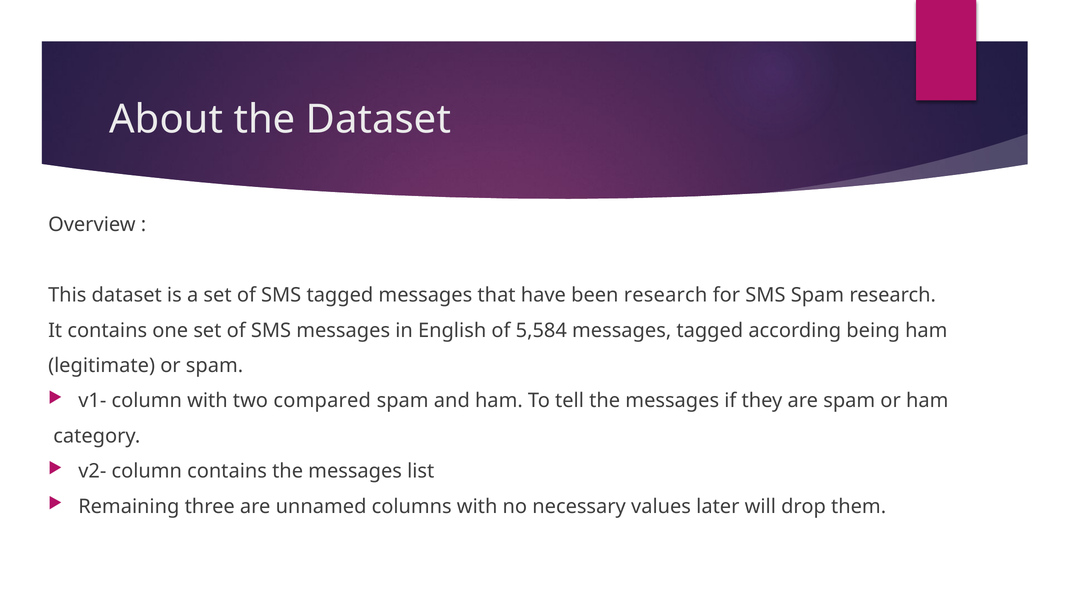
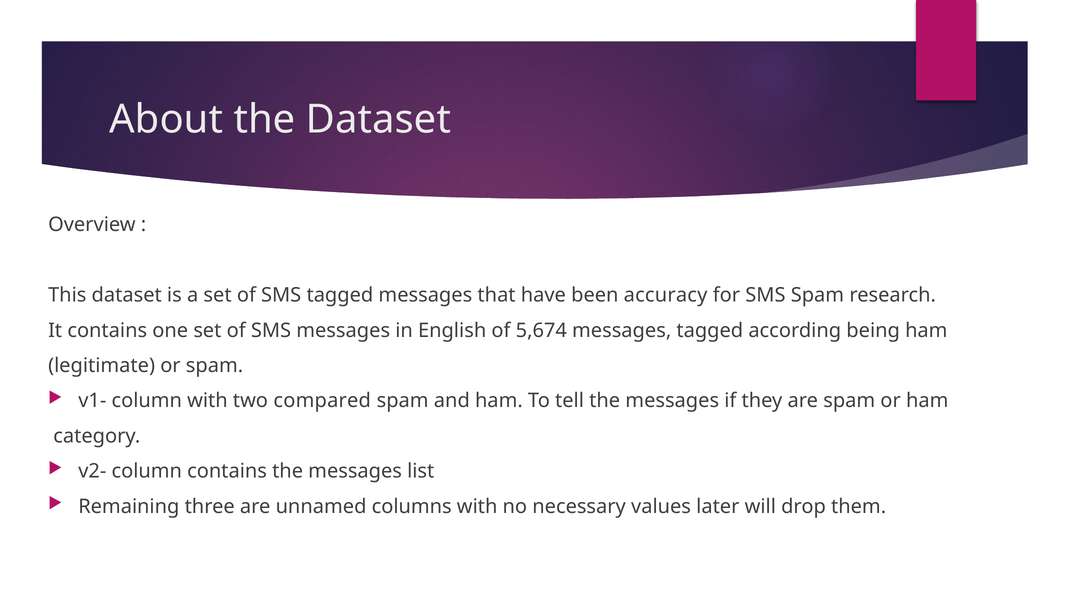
been research: research -> accuracy (666, 295)
5,584: 5,584 -> 5,674 (541, 330)
